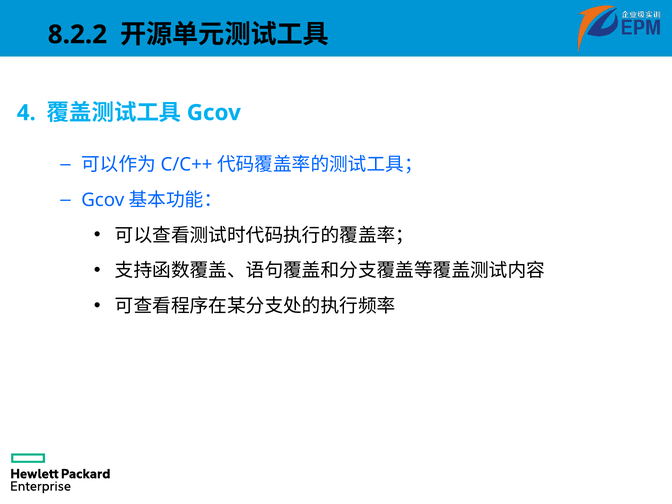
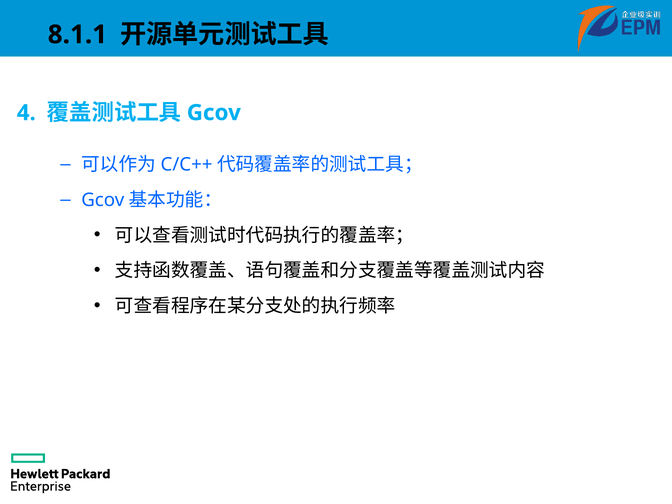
8.2.2: 8.2.2 -> 8.1.1 (77, 35)
